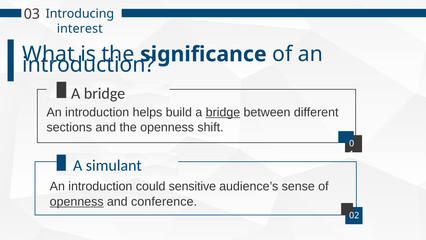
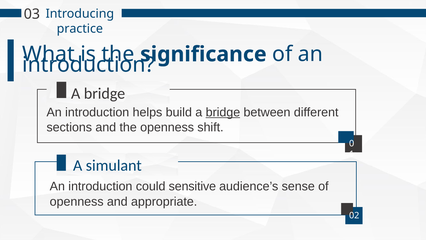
interest: interest -> practice (80, 29)
openness underline: present -> none (77, 201)
conference: conference -> appropriate (164, 201)
